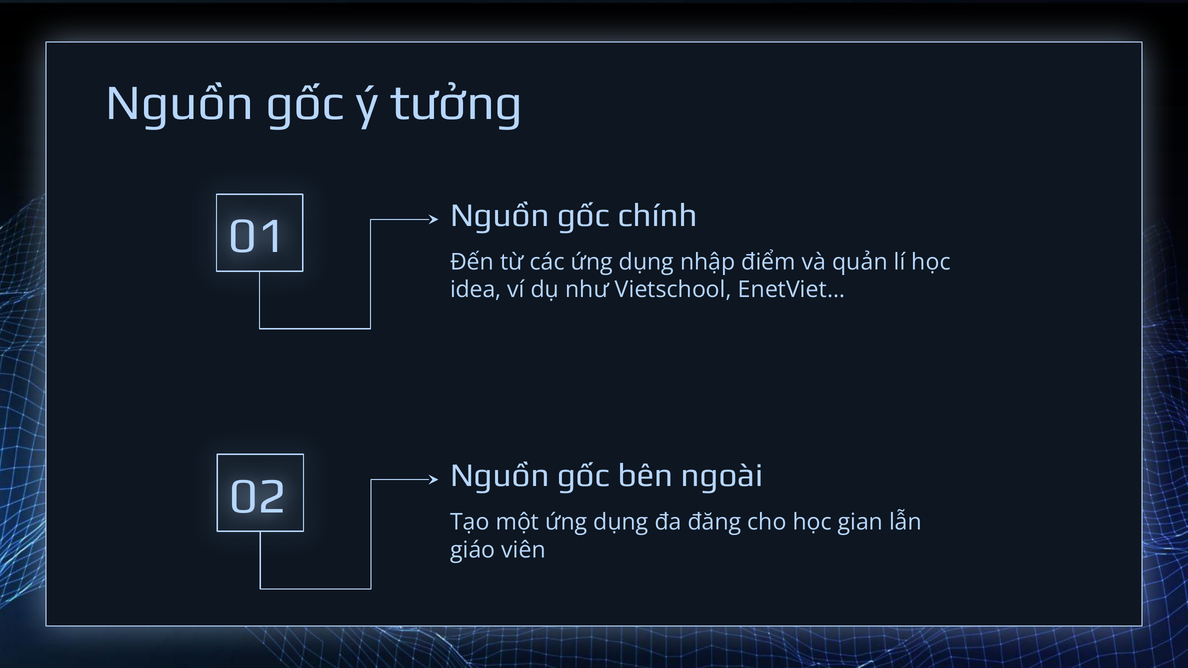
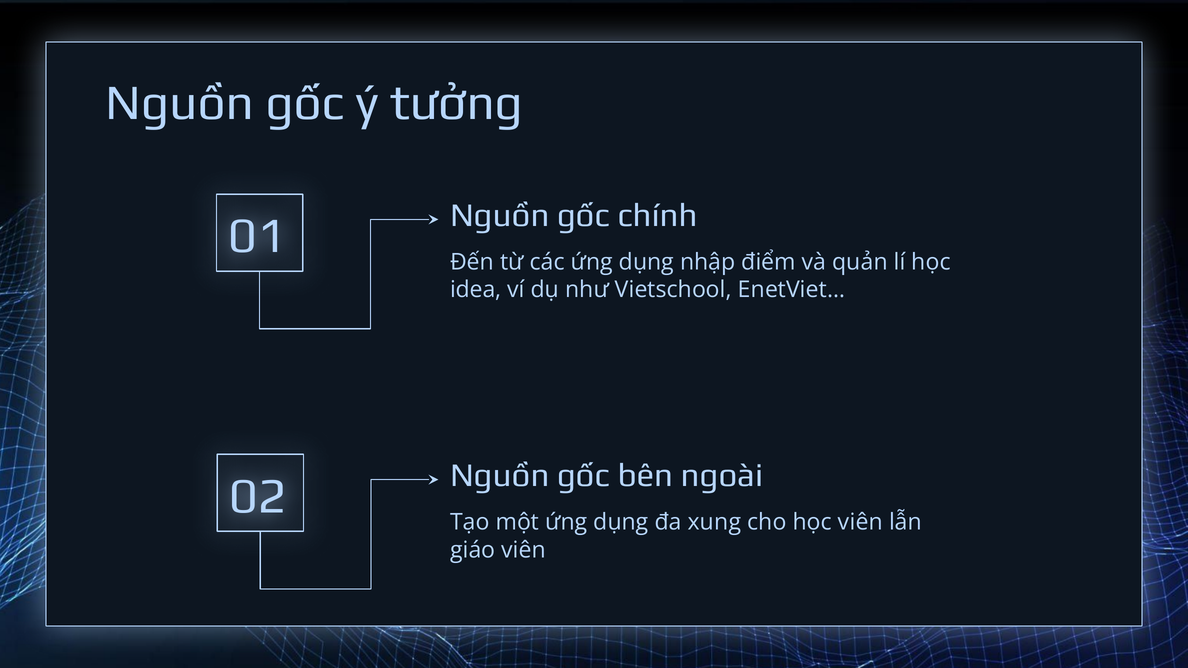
đăng: đăng -> xung (714, 522)
học gian: gian -> viên (860, 522)
